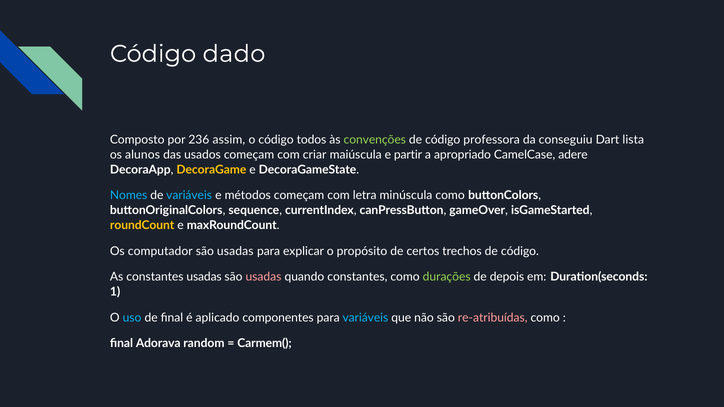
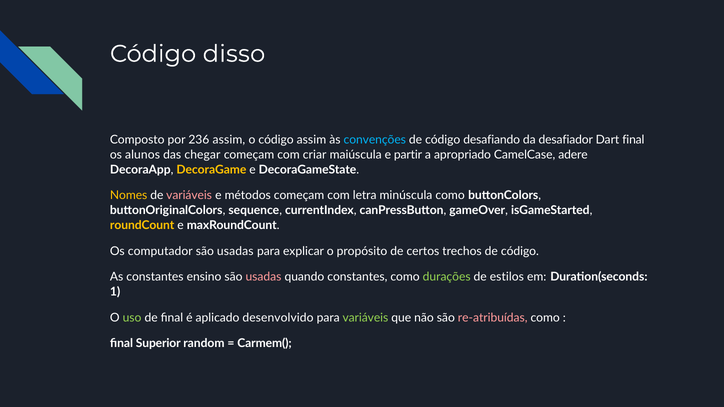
dado: dado -> disso (234, 54)
código todos: todos -> assim (311, 140)
convenções colour: light green -> light blue (375, 140)
professora: professora -> desafiando (492, 140)
conseguiu: conseguiu -> desafiador (566, 140)
Dart lista: lista -> final (633, 140)
usados: usados -> chegar (202, 155)
Nomes colour: light blue -> yellow (129, 196)
variáveis colour: light blue -> pink (189, 196)
constantes usadas: usadas -> ensino (204, 277)
depois: depois -> estilos (507, 277)
uso colour: light blue -> light green (132, 318)
componentes: componentes -> desenvolvido (278, 318)
variáveis colour: light blue -> light green (365, 318)
Adorava: Adorava -> Superior (158, 344)
